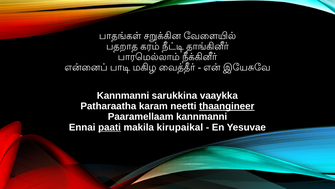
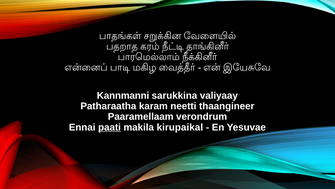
vaaykka: vaaykka -> valiyaay (219, 95)
thaangineer underline: present -> none (227, 106)
Paaramellaam kannmanni: kannmanni -> verondrum (202, 116)
